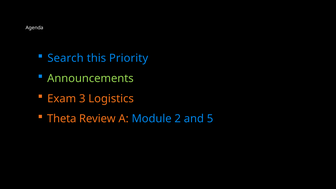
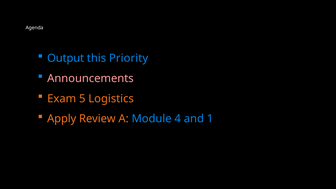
Search: Search -> Output (66, 58)
Announcements colour: light green -> pink (90, 78)
3: 3 -> 5 (82, 99)
Theta: Theta -> Apply (62, 119)
2: 2 -> 4 (178, 119)
5: 5 -> 1 (210, 119)
